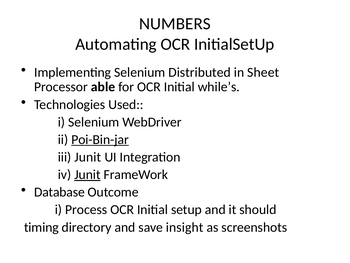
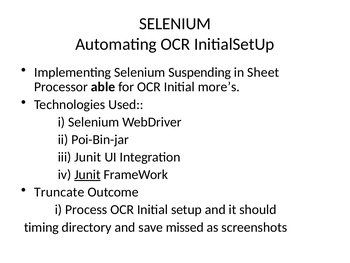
NUMBERS: NUMBERS -> SELENIUM (175, 24)
Distributed: Distributed -> Suspending (200, 72)
while’s: while’s -> more’s (219, 87)
Poi-Bin-jar underline: present -> none (100, 139)
Database: Database -> Truncate (59, 192)
insight: insight -> missed (185, 227)
